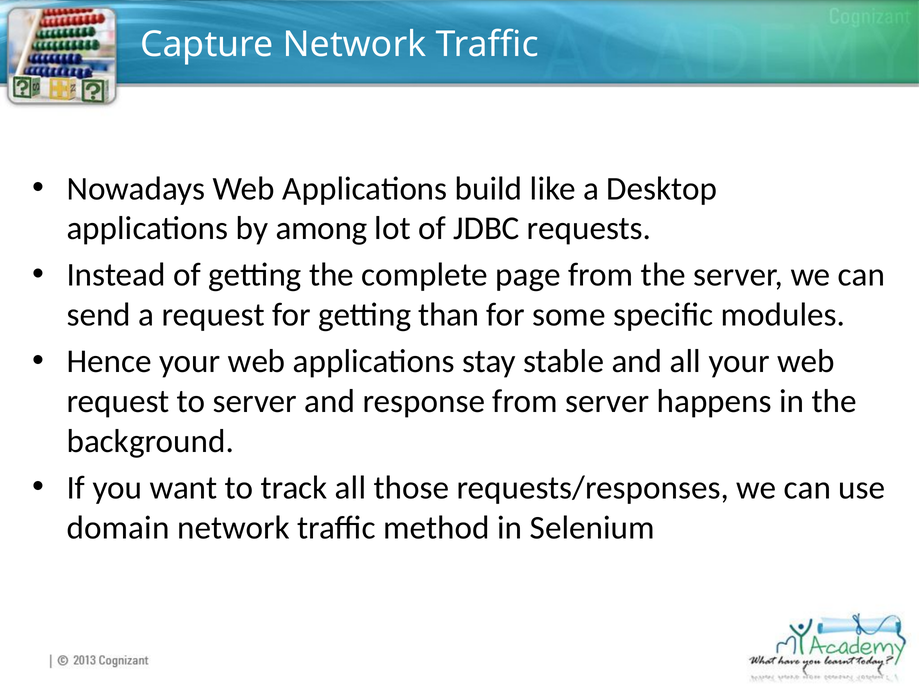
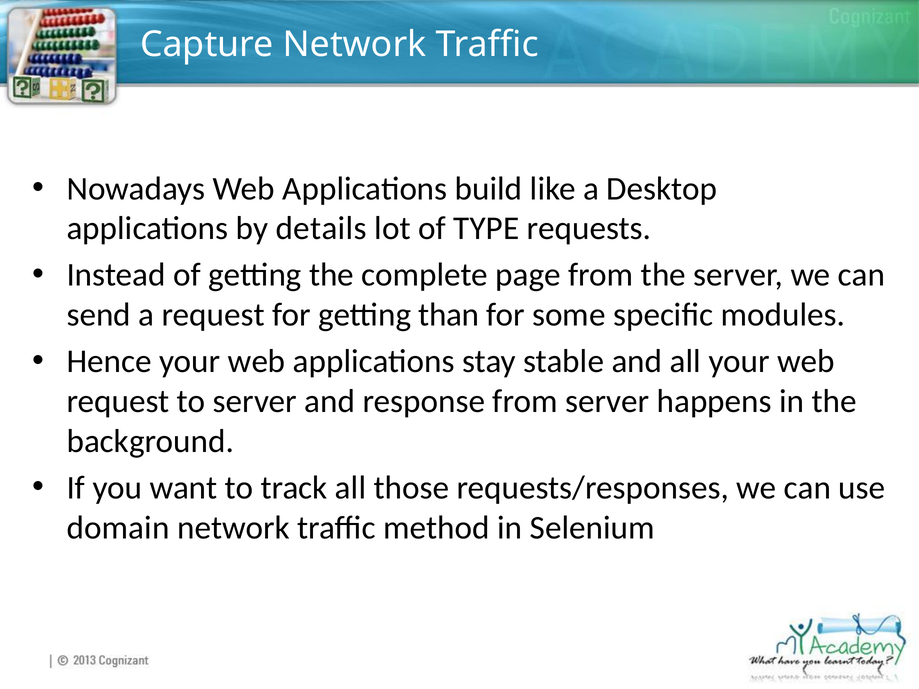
among: among -> details (321, 229)
JDBC: JDBC -> TYPE (486, 229)
